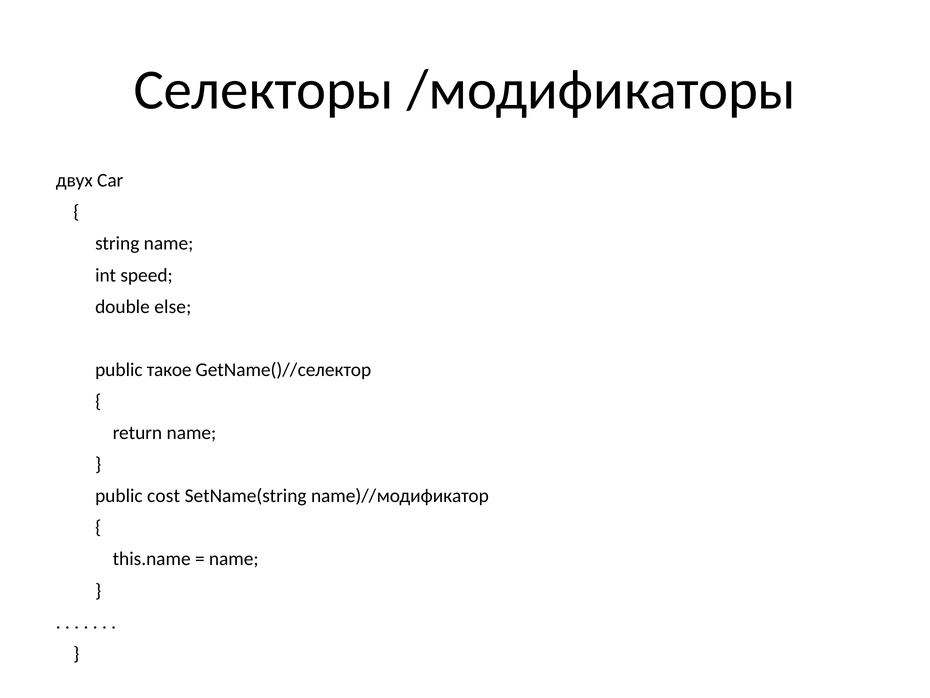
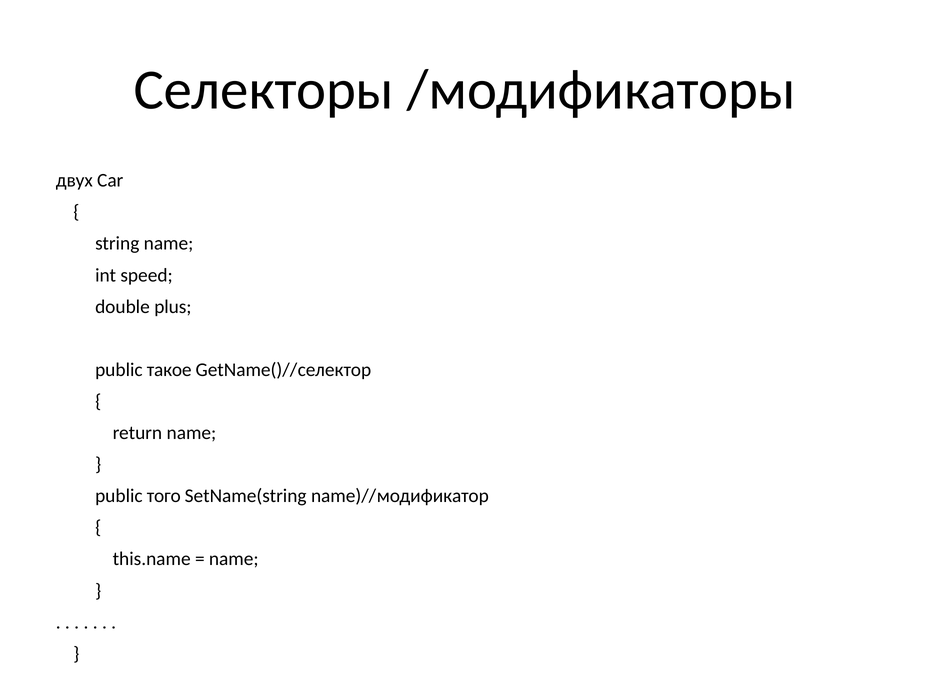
else: else -> plus (173, 306)
cost: cost -> того (164, 496)
